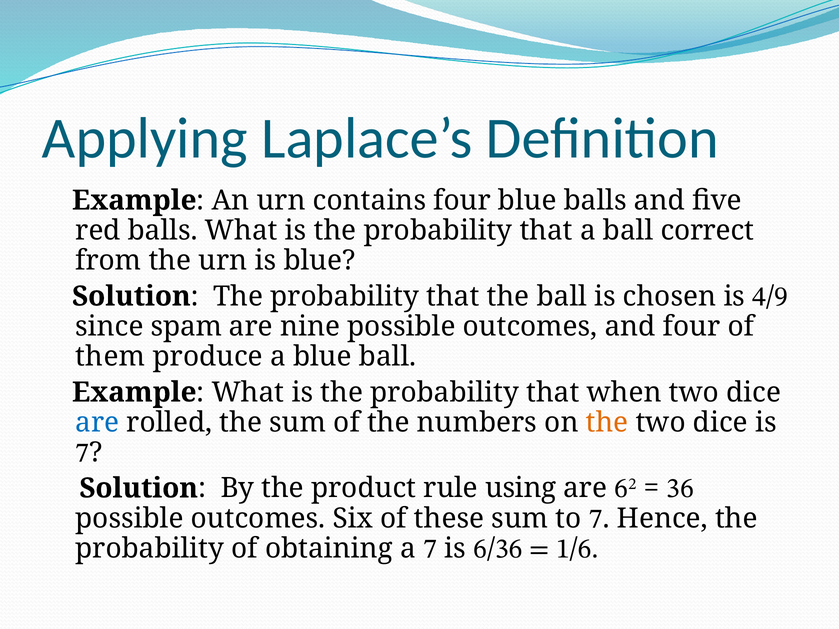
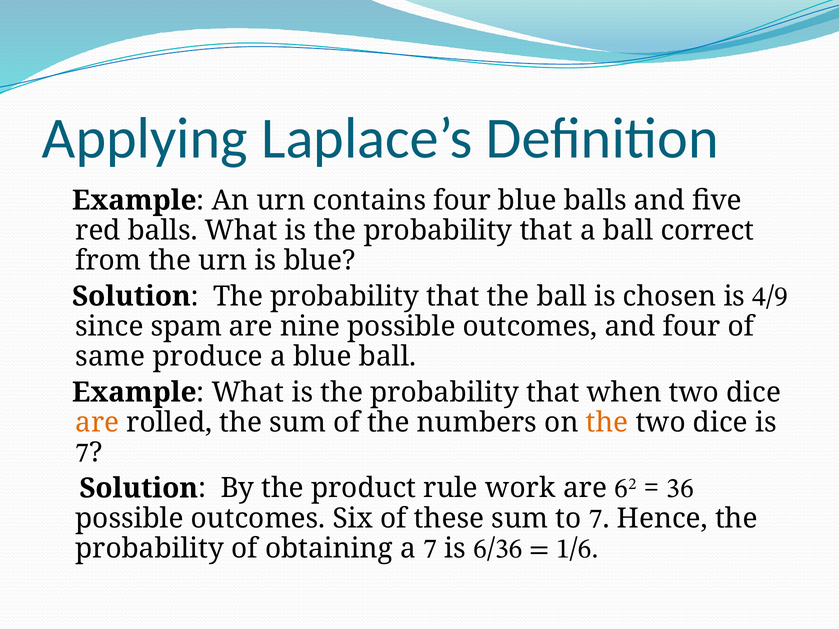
them: them -> same (110, 357)
are colour: blue -> orange (97, 423)
using: using -> work (520, 488)
